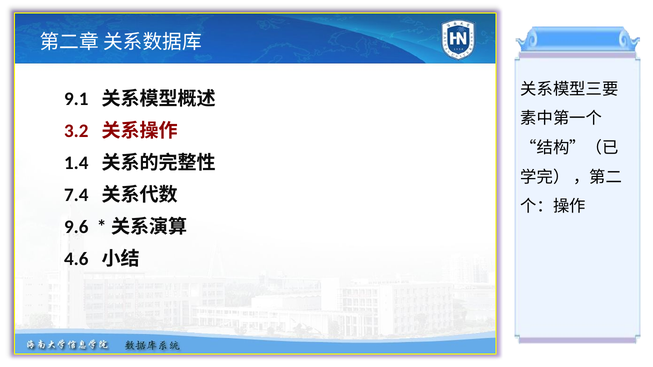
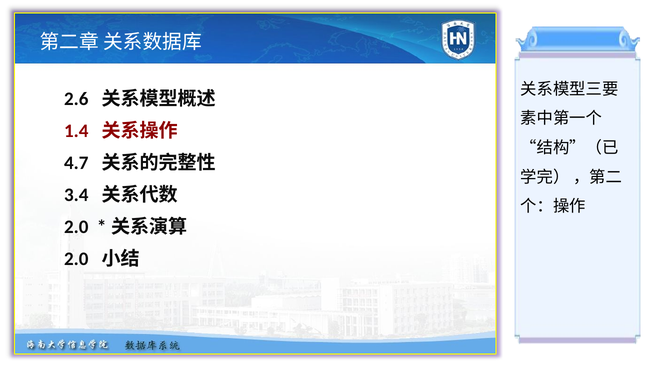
9.1: 9.1 -> 2.6 (76, 99)
3.2: 3.2 -> 1.4 (76, 131)
1.4: 1.4 -> 4.7 (76, 163)
7.4: 7.4 -> 3.4 (76, 195)
9.6: 9.6 -> 2.0 (76, 227)
4.6: 4.6 -> 2.0 (76, 259)
